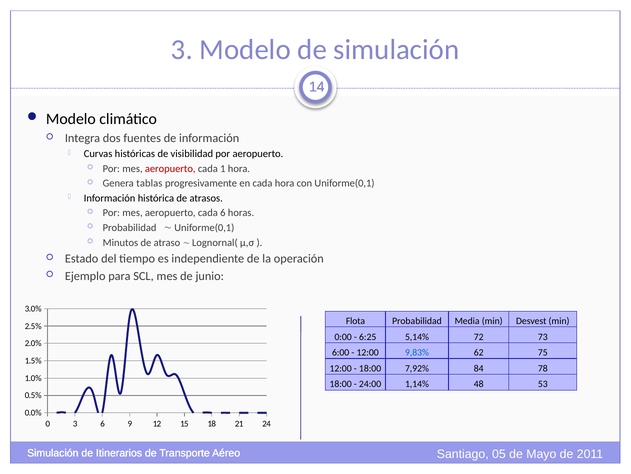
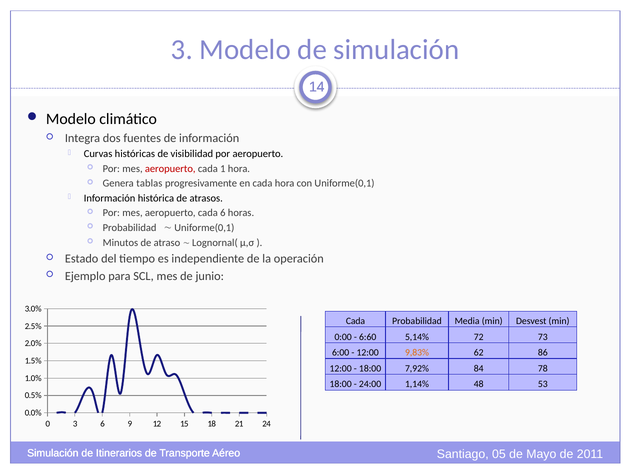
Flota: Flota -> Cada (355, 321)
6:25: 6:25 -> 6:60 (368, 336)
9,83% colour: blue -> orange (417, 352)
75: 75 -> 86 (543, 352)
